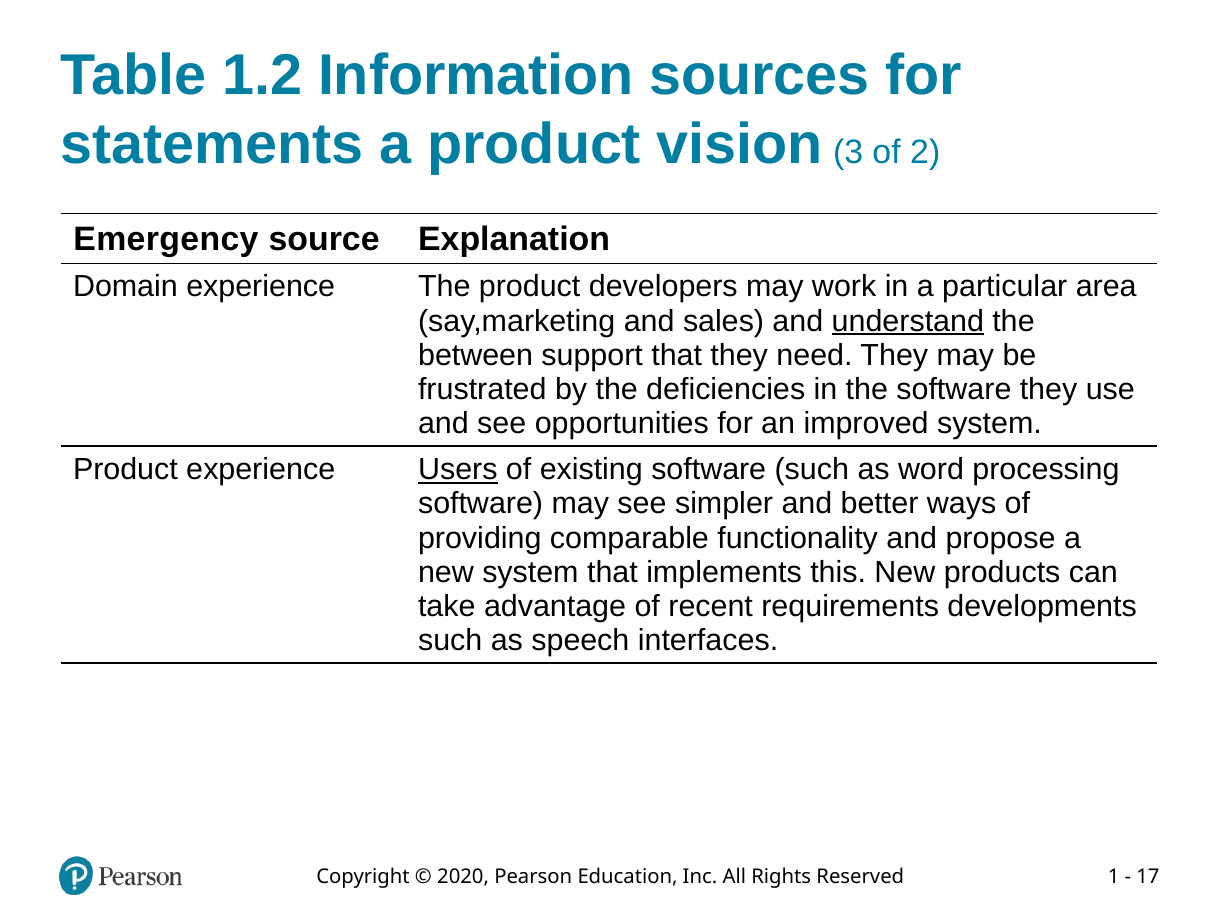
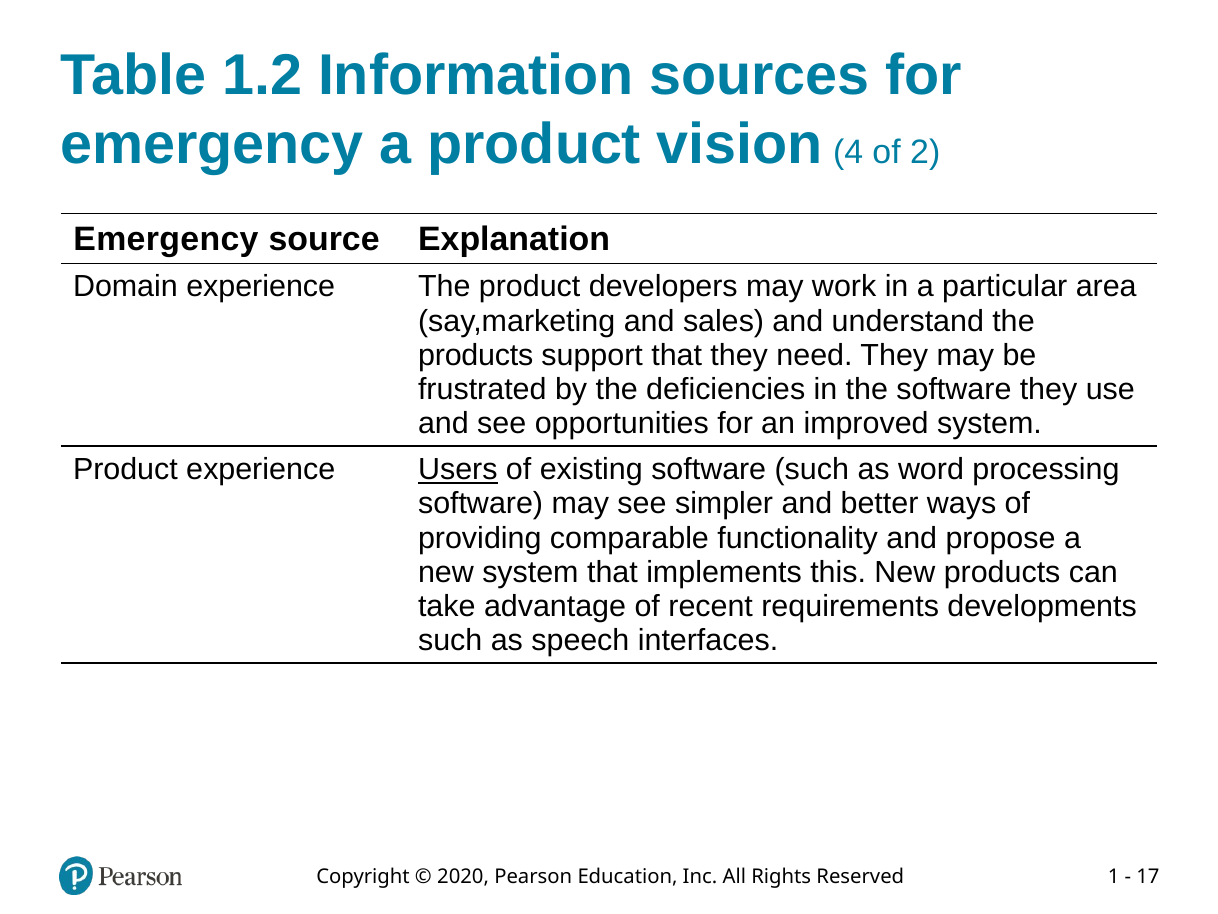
statements: statements -> emergency (212, 144)
3: 3 -> 4 (848, 152)
understand underline: present -> none (908, 321)
between: between -> products (476, 355)
